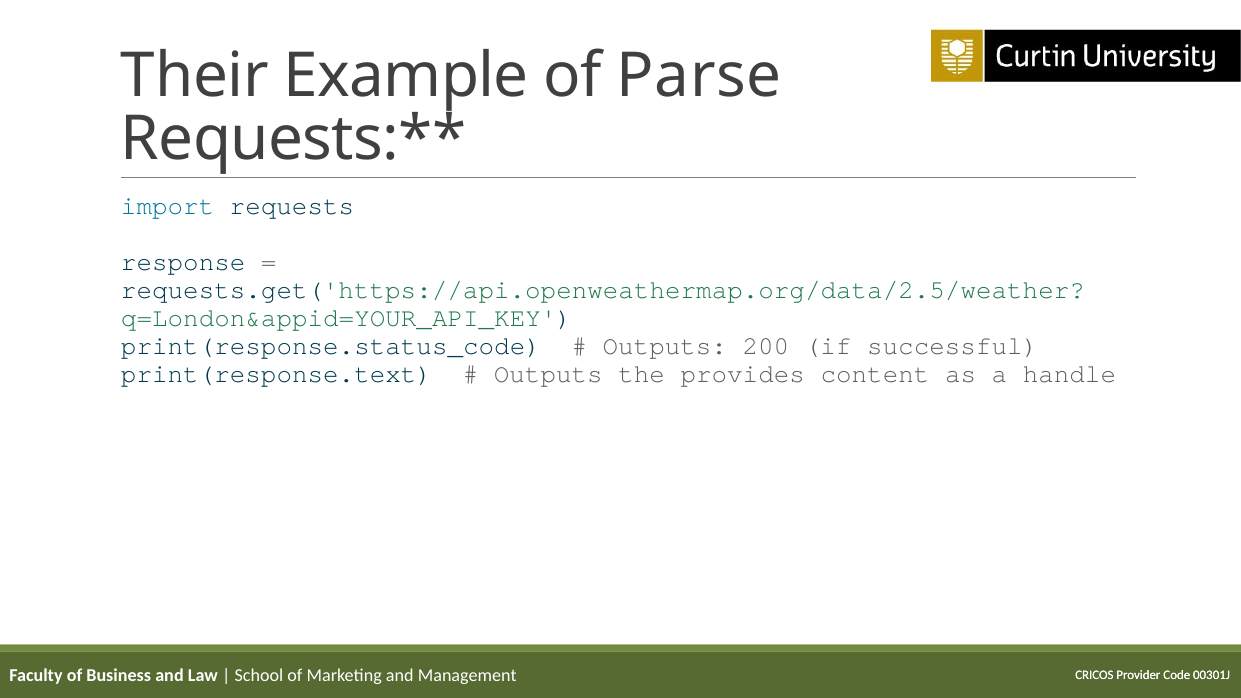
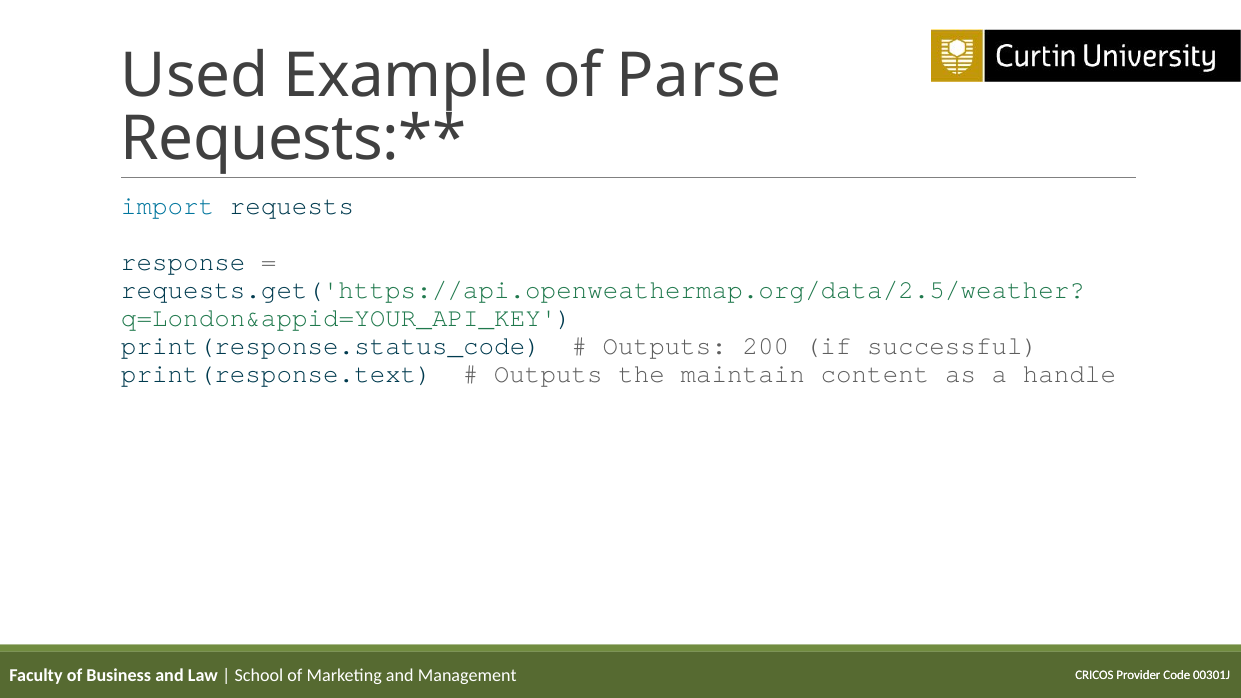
Their: Their -> Used (195, 76)
provides: provides -> maintain (743, 374)
